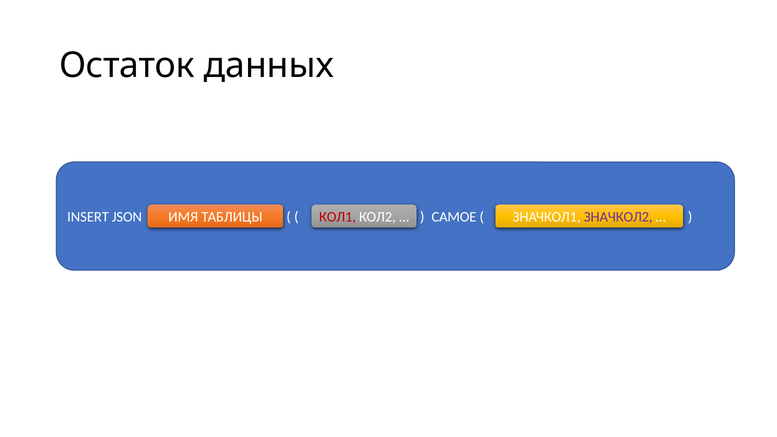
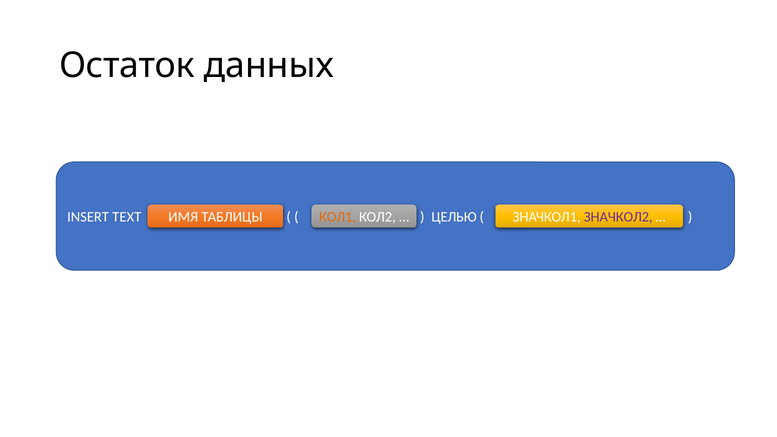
JSON: JSON -> TEXT (127, 217)
КОЛ1 colour: red -> orange (337, 217)
САМОЕ: САМОЕ -> ЦЕЛЬЮ (454, 217)
